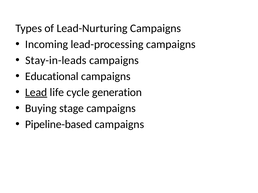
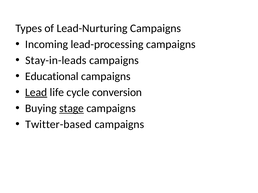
generation: generation -> conversion (117, 93)
stage underline: none -> present (72, 109)
Pipeline-based: Pipeline-based -> Twitter-based (59, 125)
